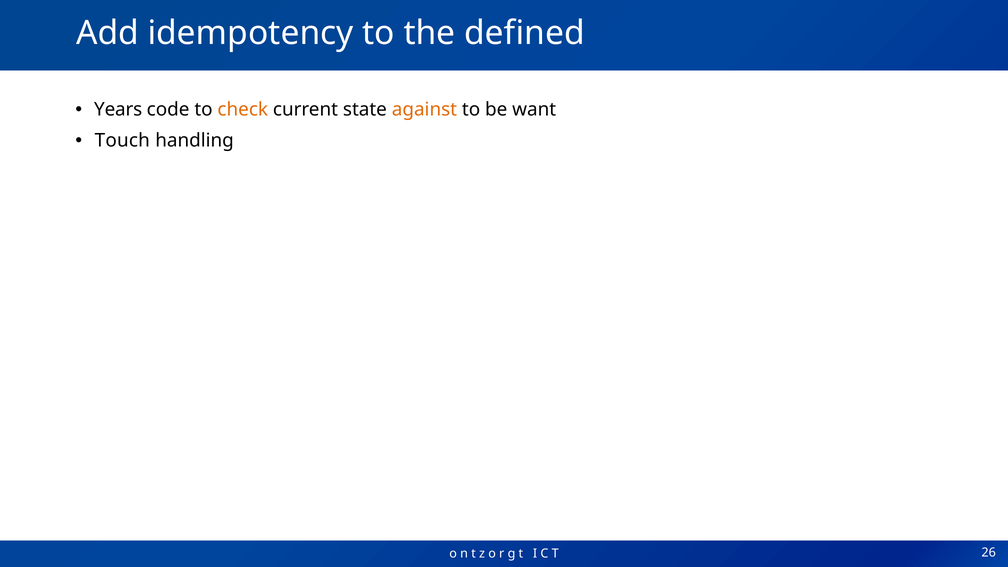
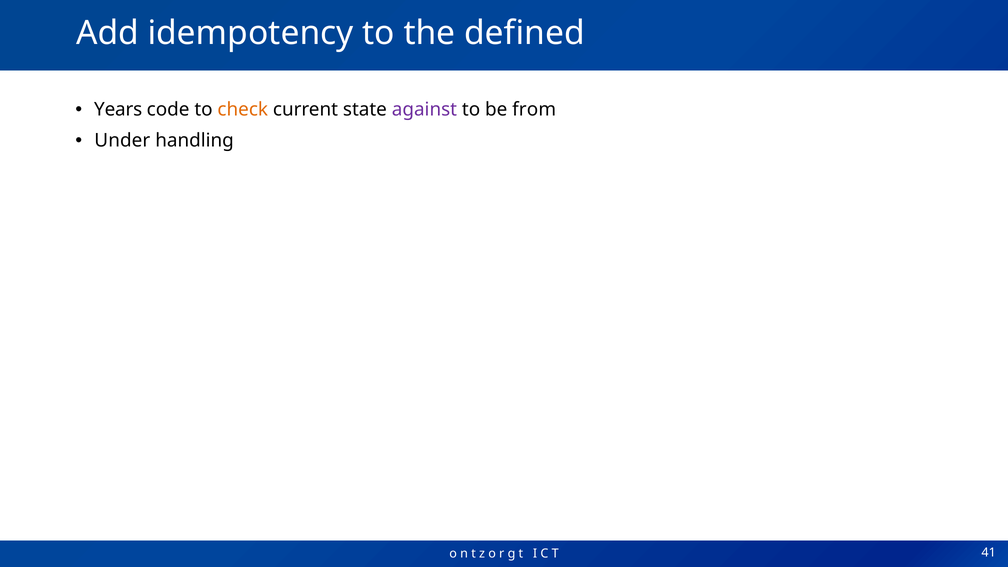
against colour: orange -> purple (424, 110)
want: want -> from (534, 110)
Touch: Touch -> Under (122, 141)
26: 26 -> 41 (989, 553)
